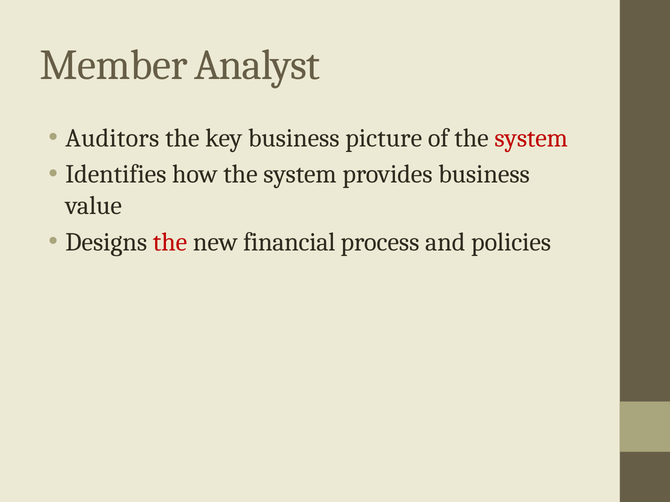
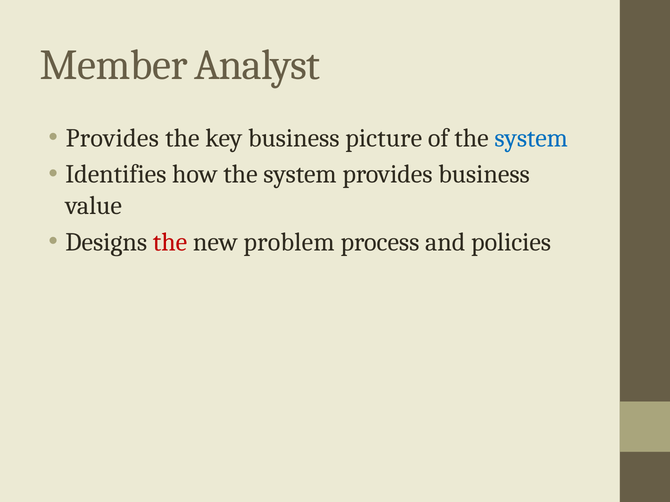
Auditors: Auditors -> Provides (112, 138)
system colour: red -> blue (531, 138)
financial: financial -> problem (289, 242)
